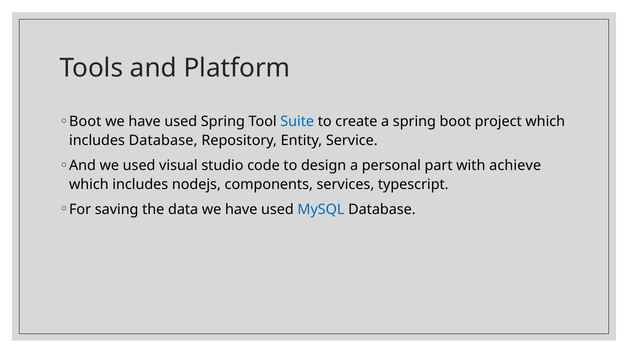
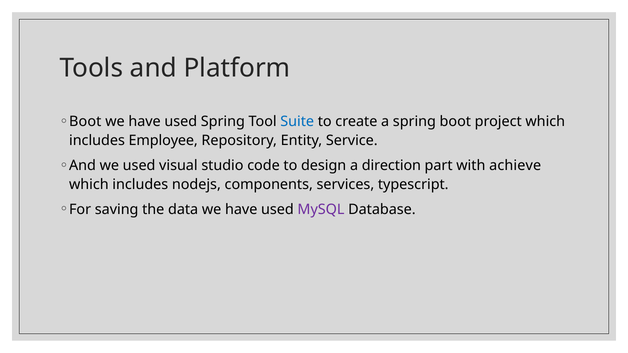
includes Database: Database -> Employee (163, 141)
personal: personal -> direction (391, 166)
MySQL colour: blue -> purple (321, 209)
